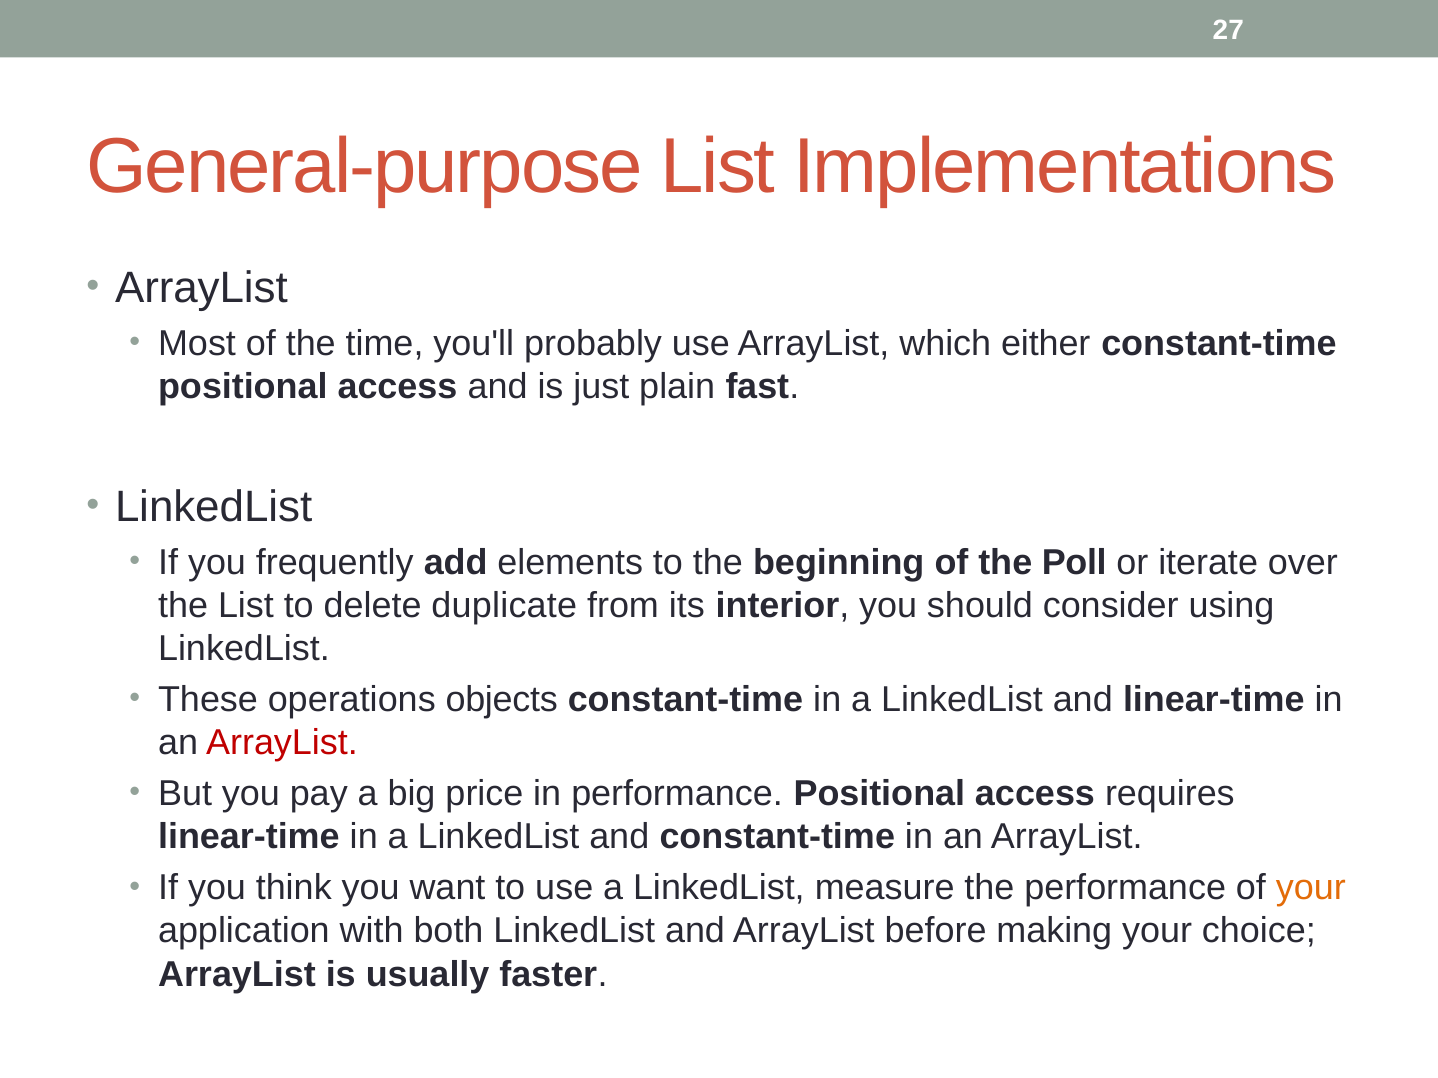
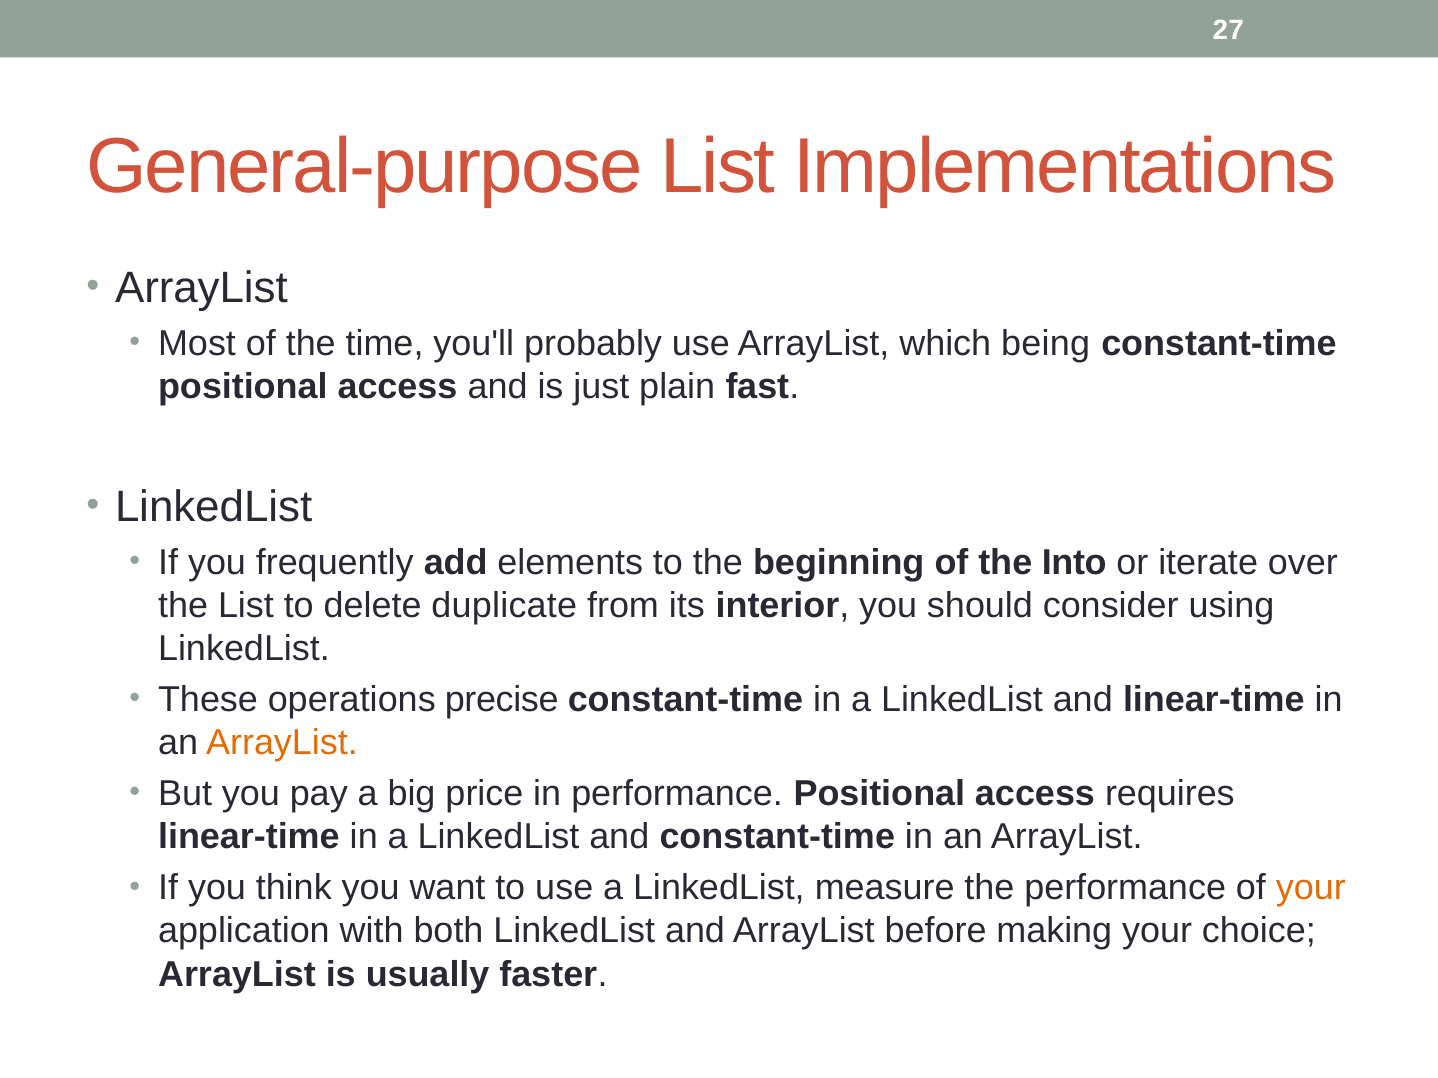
either: either -> being (1046, 344)
Poll: Poll -> Into (1074, 562)
objects: objects -> precise (502, 700)
ArrayList colour: red -> orange (282, 743)
